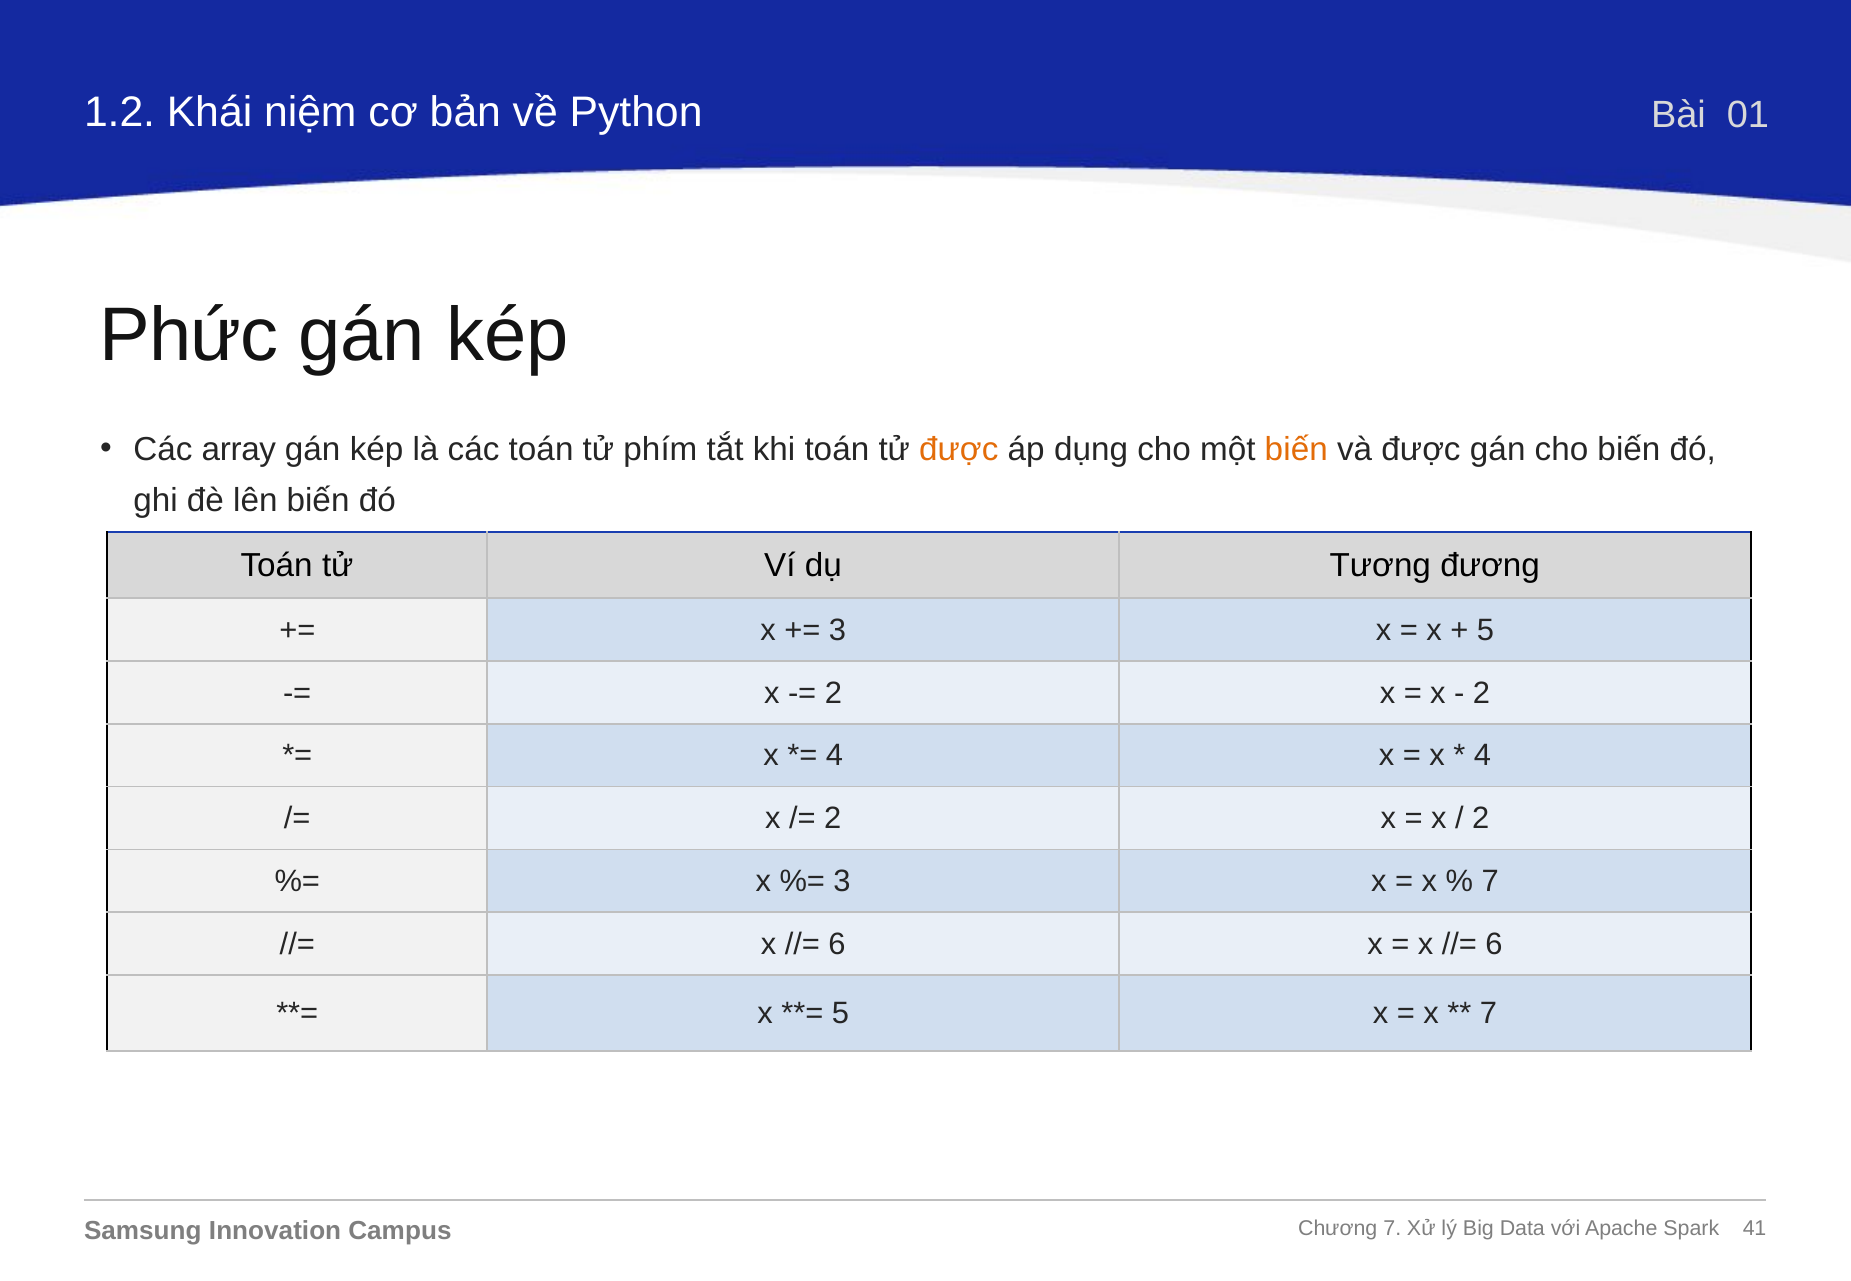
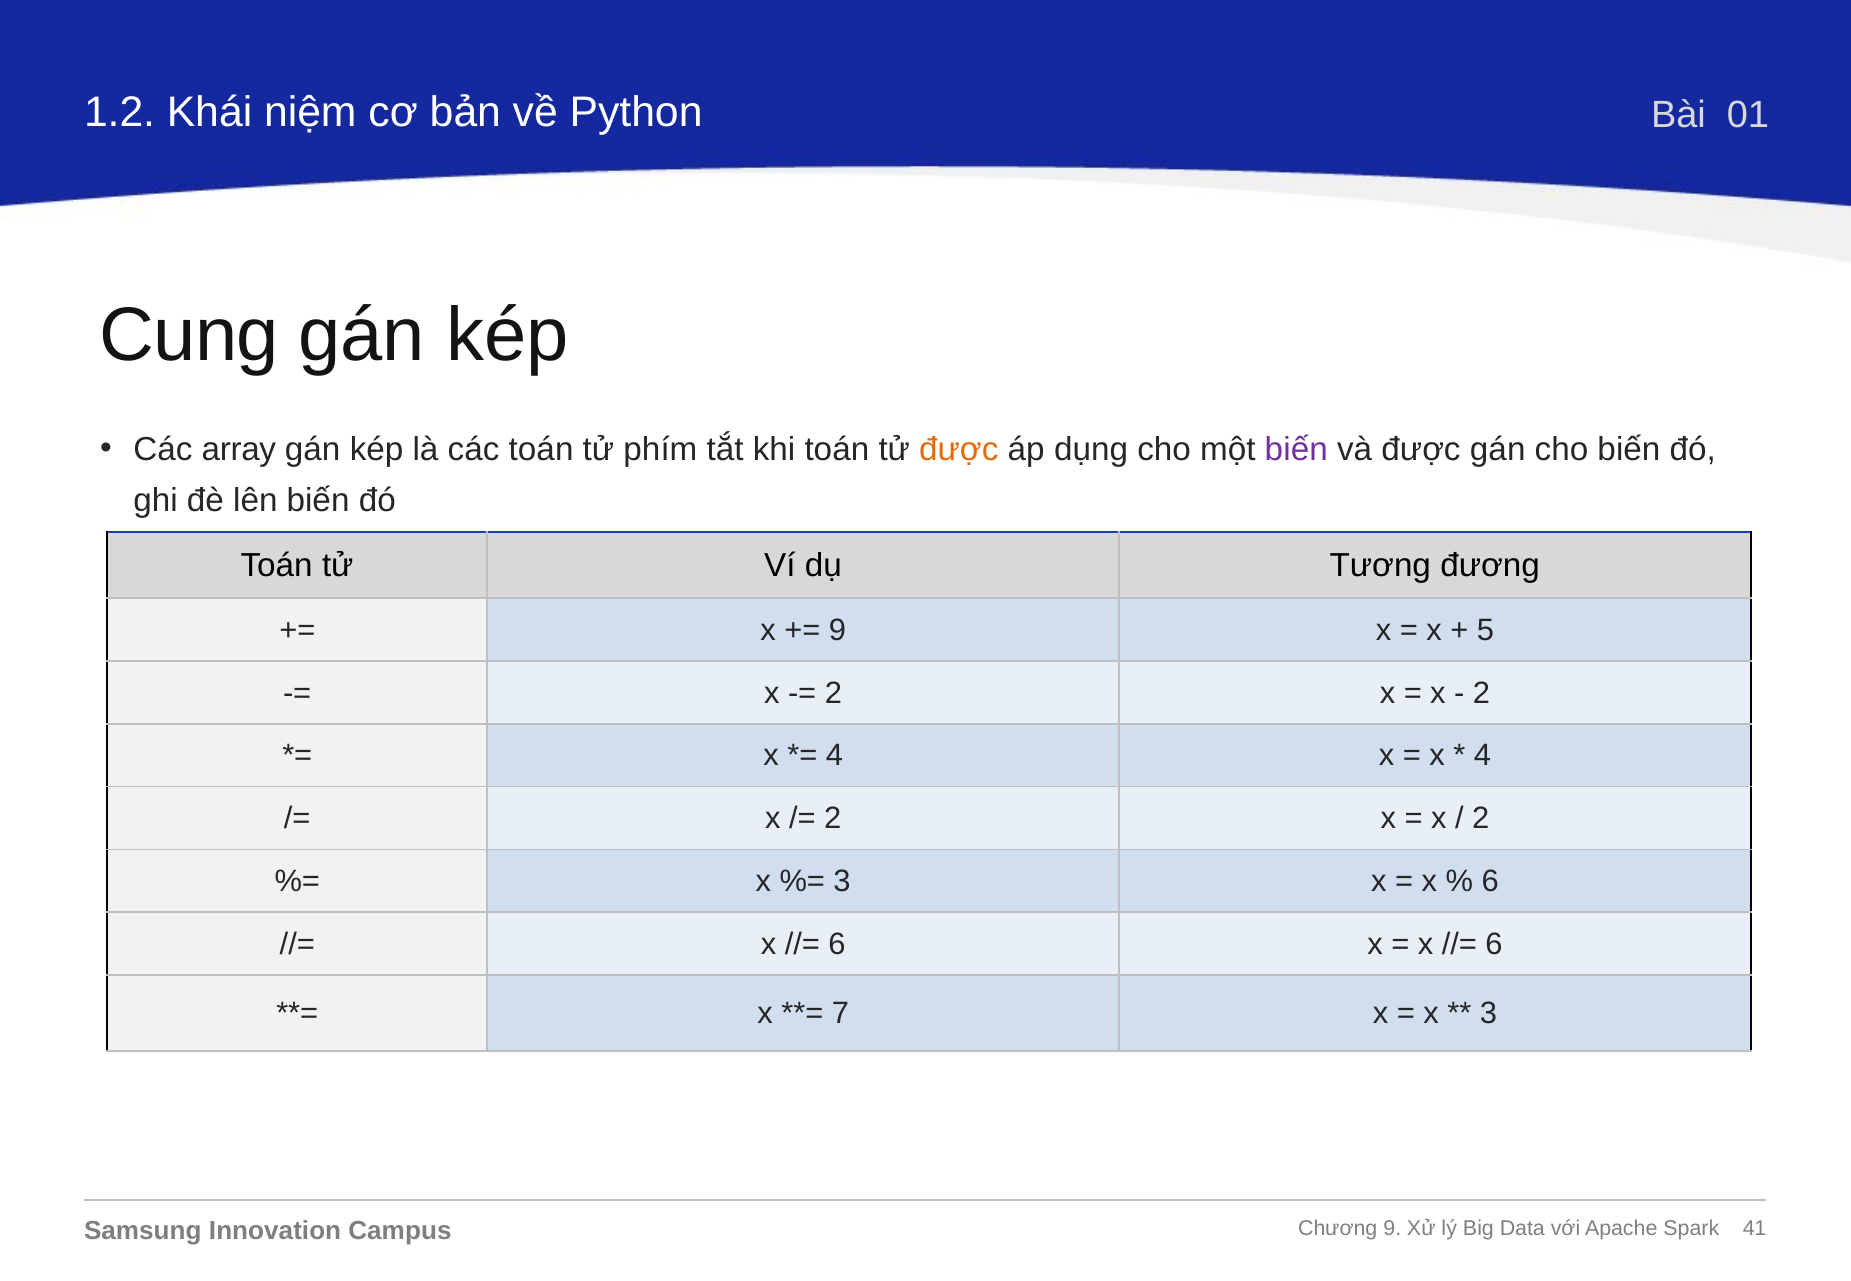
Phức: Phức -> Cung (189, 336)
biến colour: orange -> purple (1296, 449)
3: 3 -> 9 (837, 630)
7: 7 -> 6 (1490, 882)
5: 5 -> 7 (840, 1014)
7: 7 -> 3 (1488, 1014)
7: 7 -> 9 (1392, 1229)
